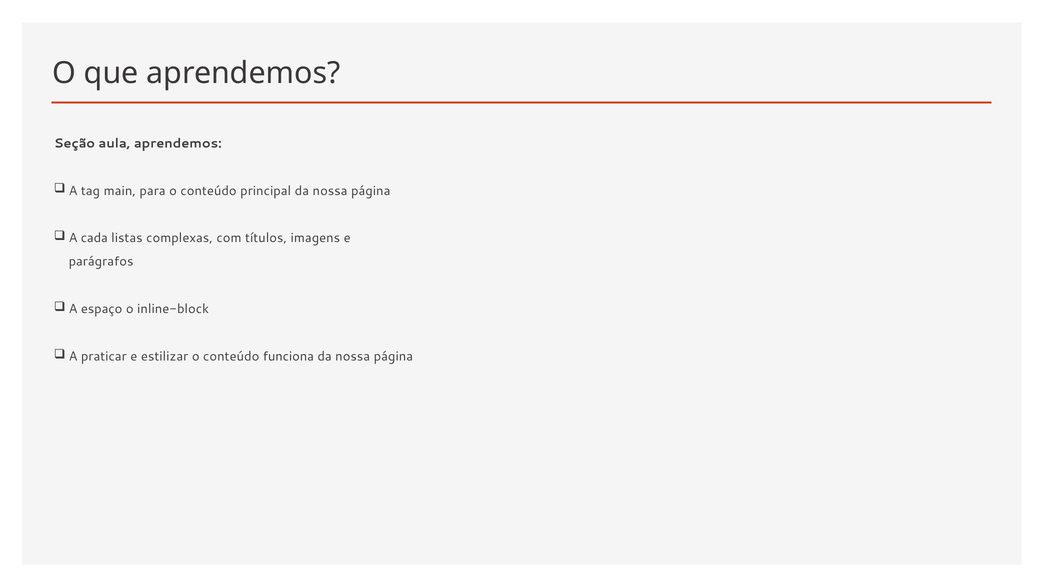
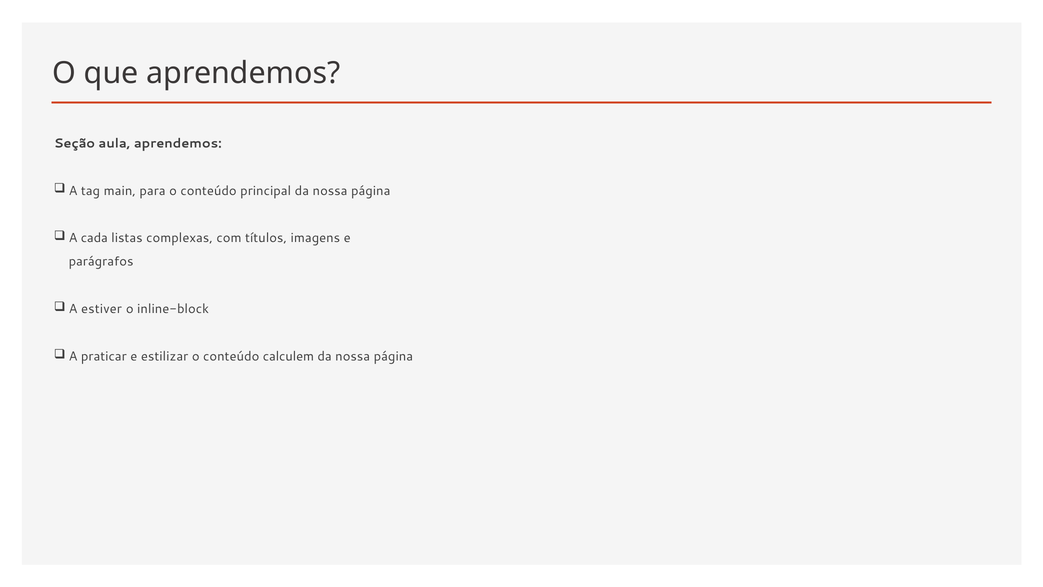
espaço: espaço -> estiver (102, 309)
funciona: funciona -> calculem (288, 356)
